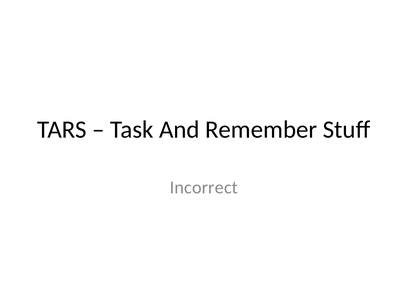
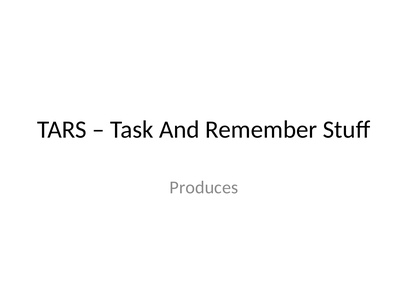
Incorrect: Incorrect -> Produces (204, 188)
